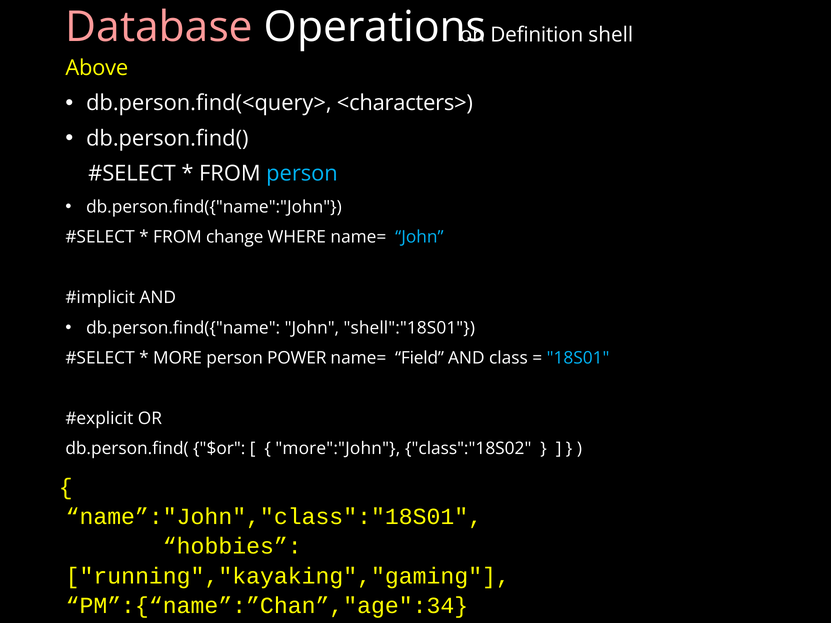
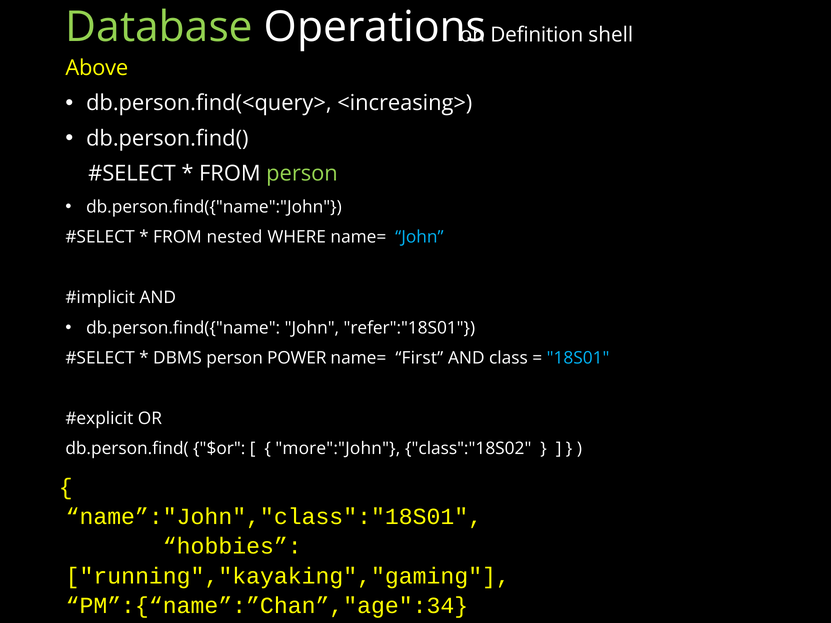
Database colour: pink -> light green (159, 27)
<characters>: <characters> -> <increasing> (405, 103)
person colour: light blue -> light green (302, 174)
change: change -> nested (234, 237)
shell":"18S01: shell":"18S01 -> refer":"18S01 (409, 328)
MORE: MORE -> DBMS (177, 358)
Field: Field -> First (419, 358)
